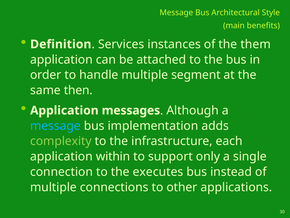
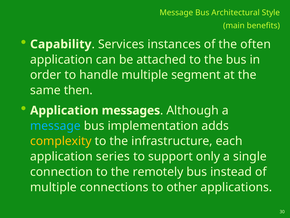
Definition: Definition -> Capability (61, 44)
them: them -> often (256, 44)
complexity colour: light green -> yellow (61, 141)
within: within -> series (113, 156)
executes: executes -> remotely (158, 171)
